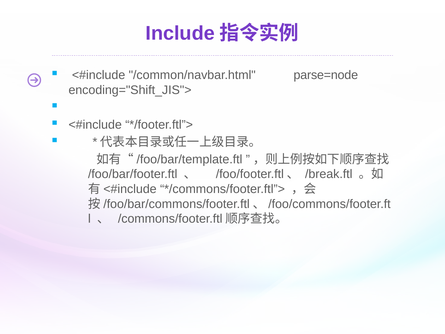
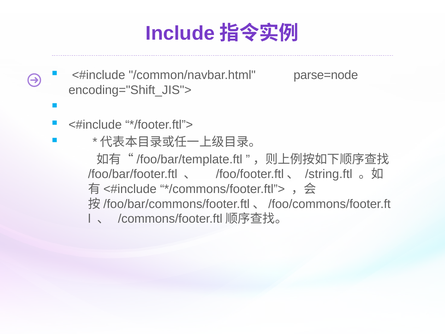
/break.ftl: /break.ftl -> /string.ftl (329, 174)
